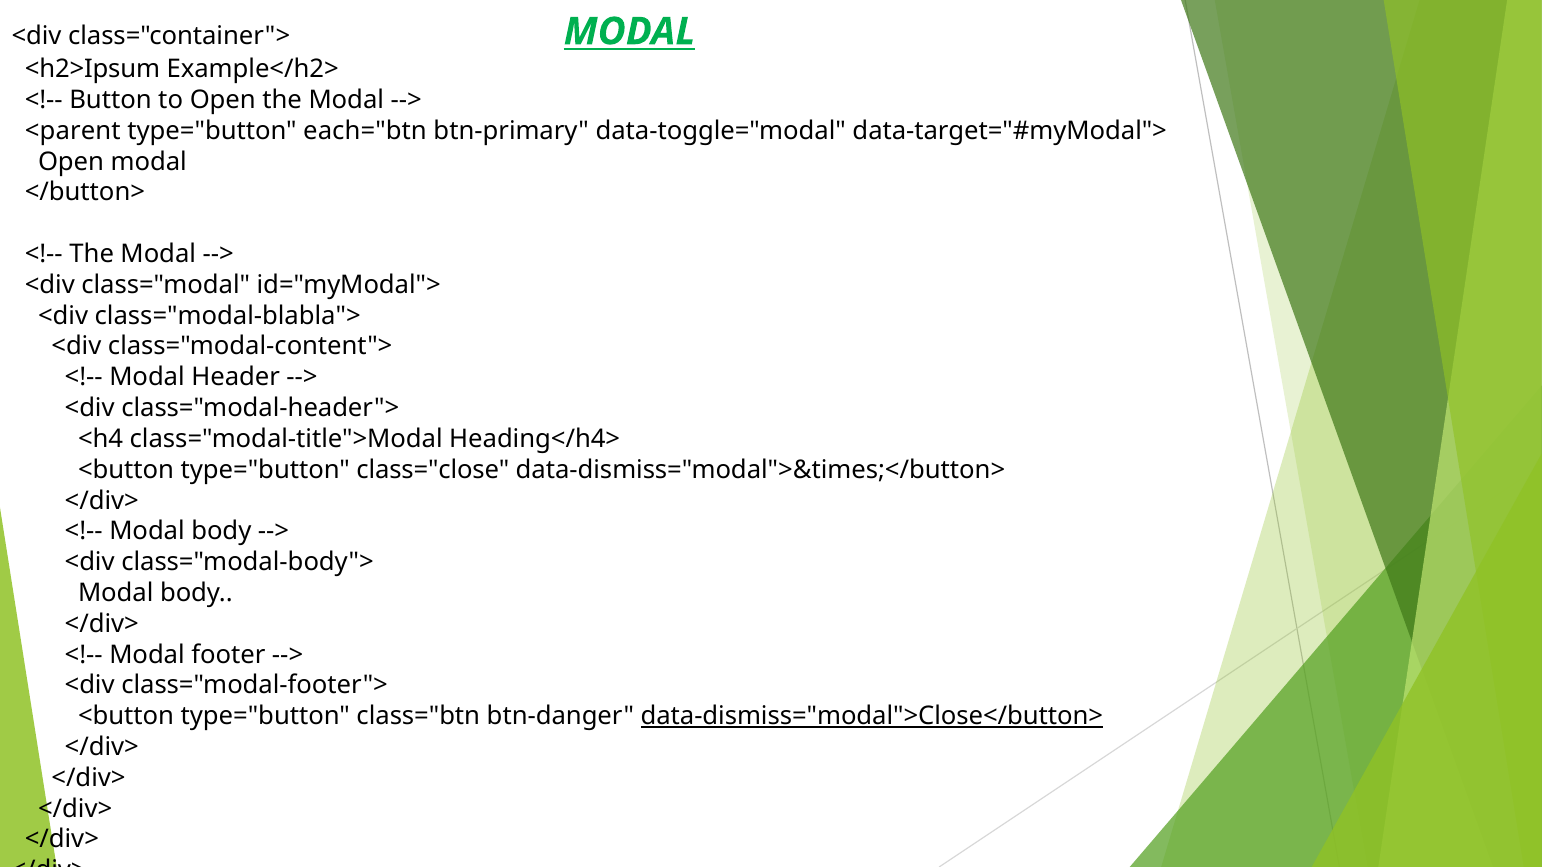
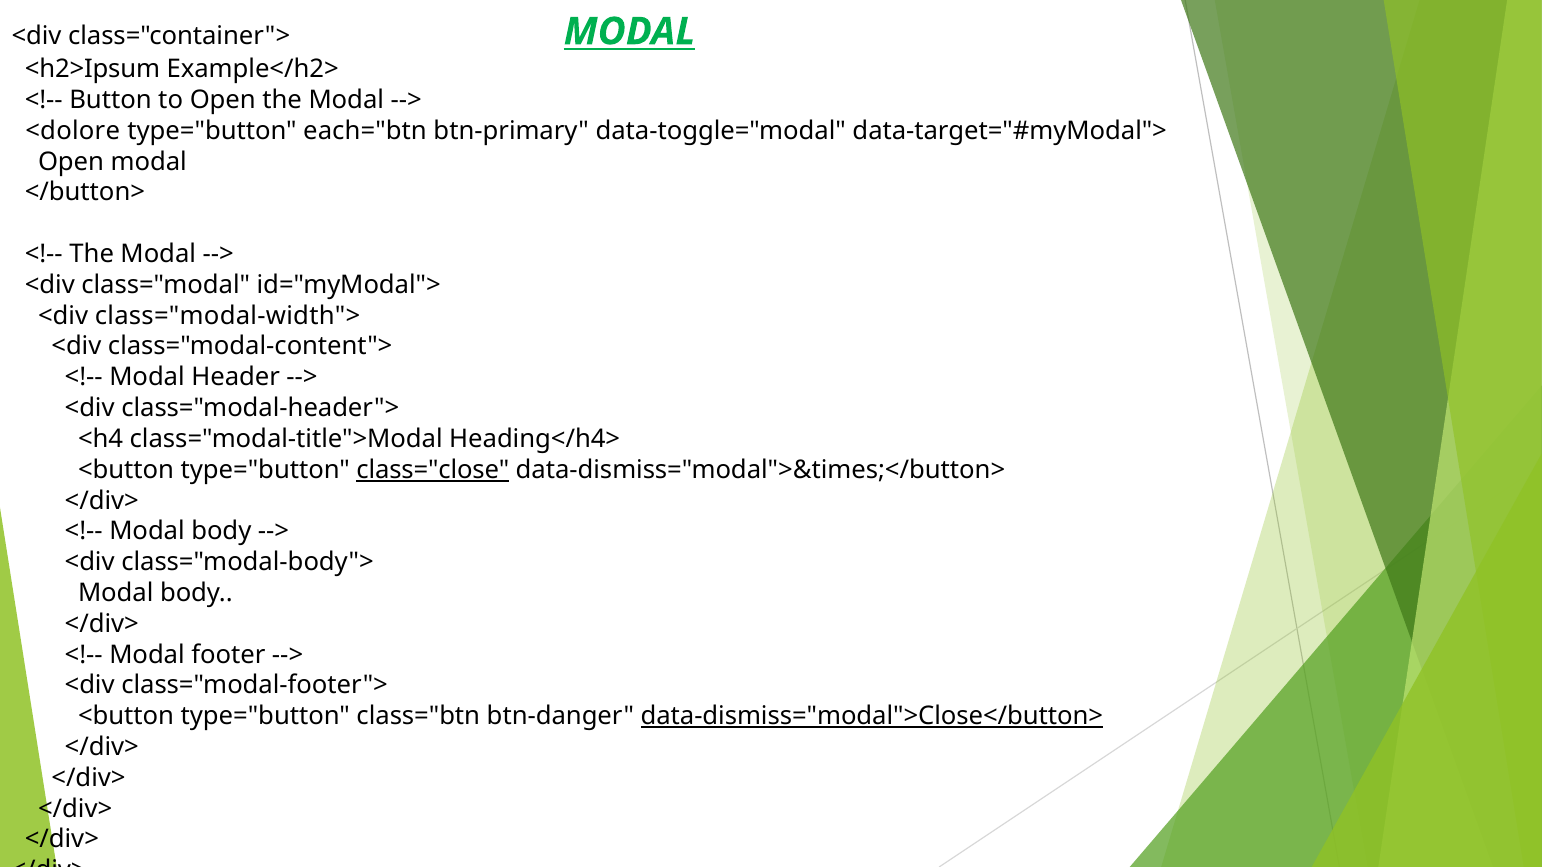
<parent: <parent -> <dolore (73, 131)
class="modal-blabla">: class="modal-blabla"> -> class="modal-width"> (228, 316)
class="close underline: none -> present (433, 470)
